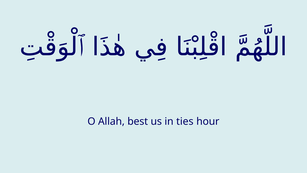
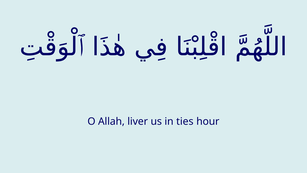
best: best -> liver (138, 121)
